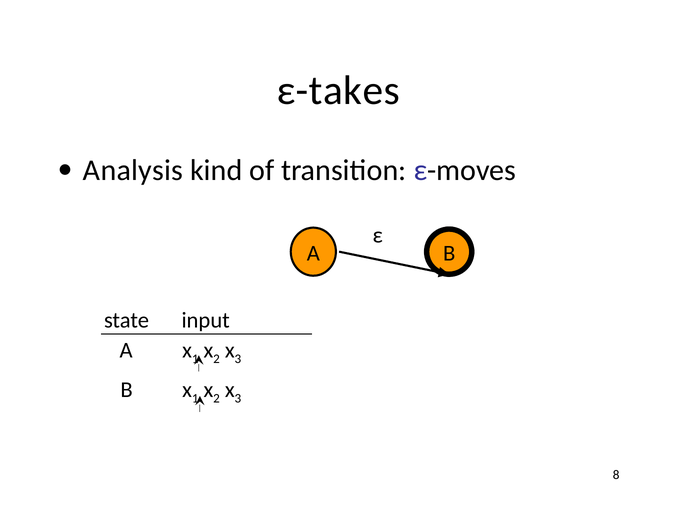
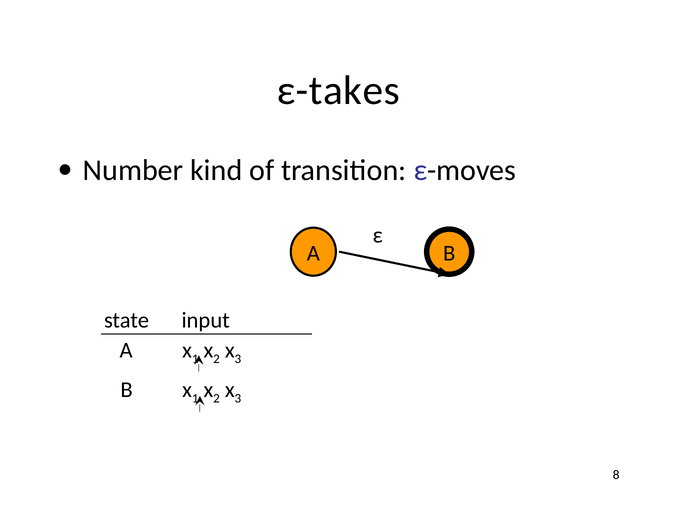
Analysis: Analysis -> Number (133, 170)
